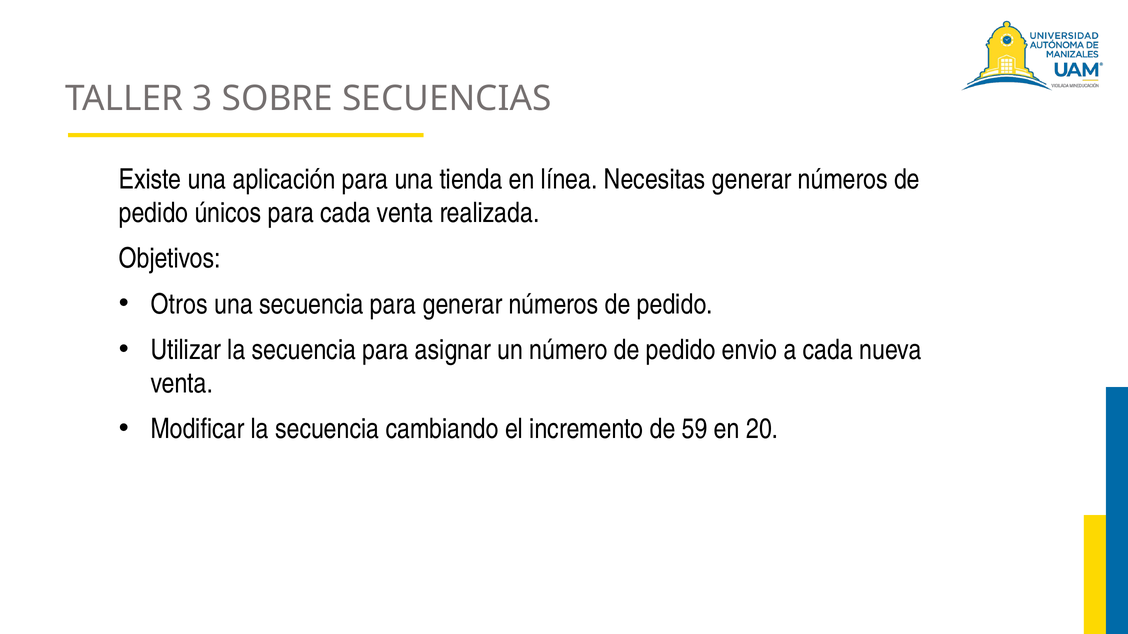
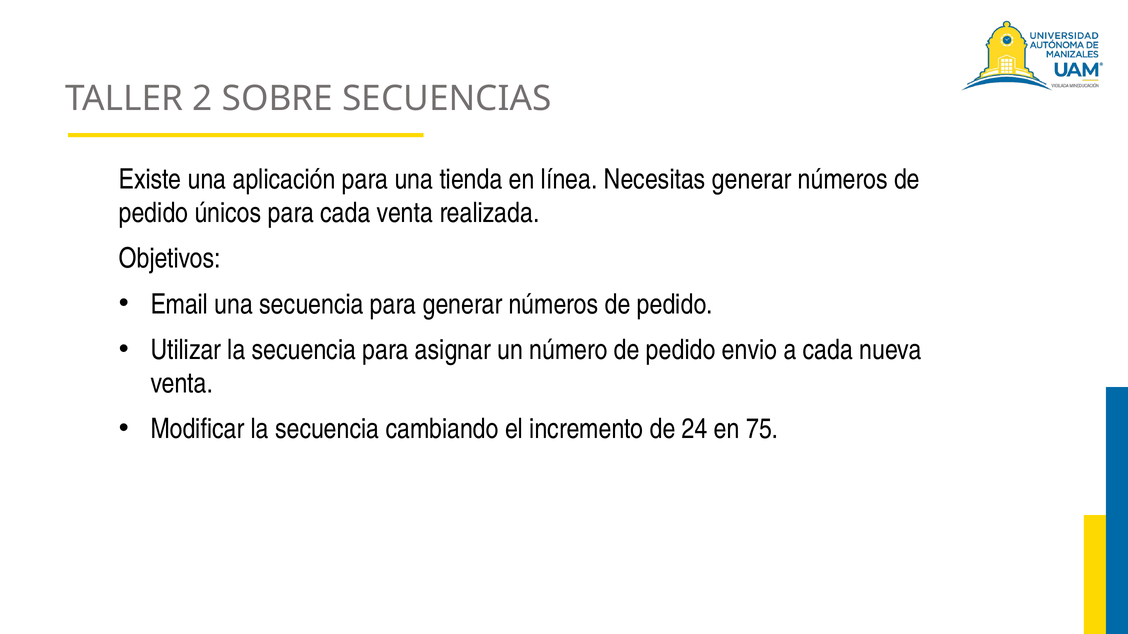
3: 3 -> 2 (202, 99)
Otros: Otros -> Email (179, 304)
59: 59 -> 24 (695, 430)
20: 20 -> 75 (762, 430)
